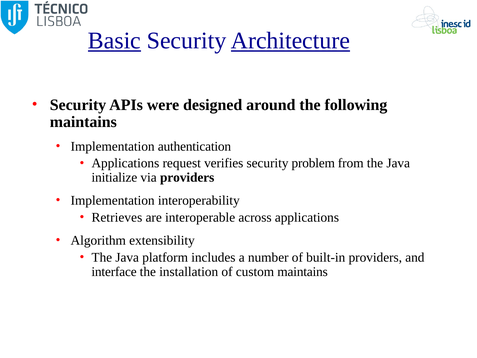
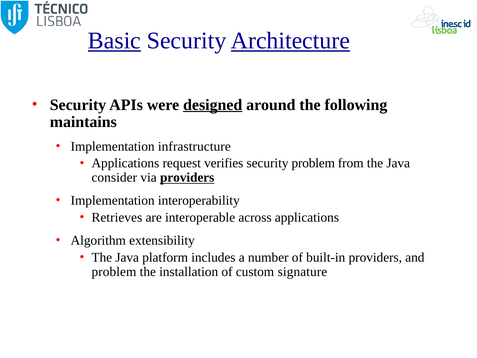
designed underline: none -> present (213, 105)
authentication: authentication -> infrastructure (194, 146)
initialize: initialize -> consider (114, 177)
providers underline: none -> present (187, 177)
interface: interface -> problem (114, 271)
custom maintains: maintains -> signature (302, 271)
